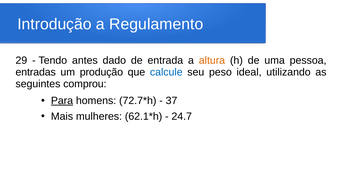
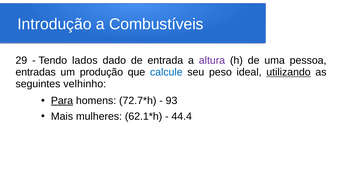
Regulamento: Regulamento -> Combustíveis (156, 24)
antes: antes -> lados (85, 61)
altura colour: orange -> purple (212, 61)
utilizando underline: none -> present (288, 72)
comprou: comprou -> velhinho (85, 84)
37: 37 -> 93 (172, 101)
24.7: 24.7 -> 44.4 (182, 116)
